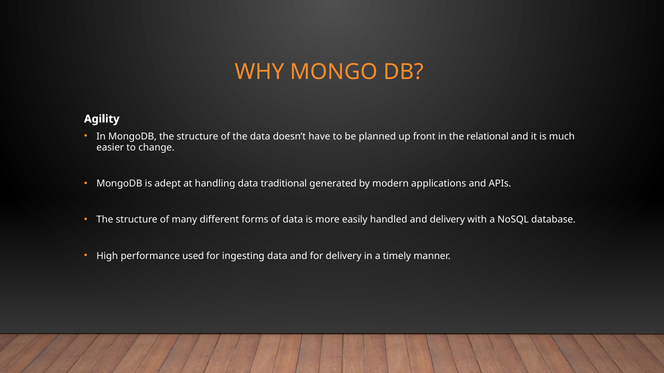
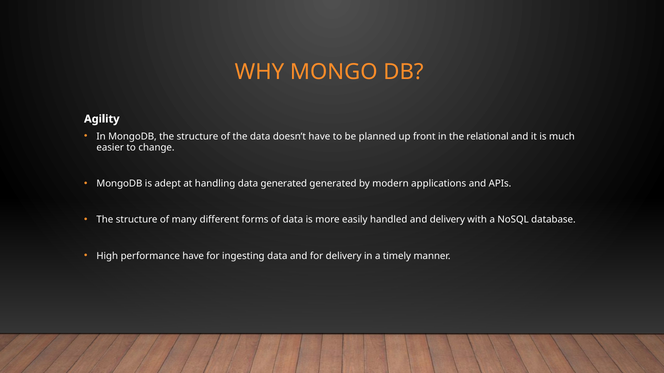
data traditional: traditional -> generated (284, 184)
performance used: used -> have (193, 256)
